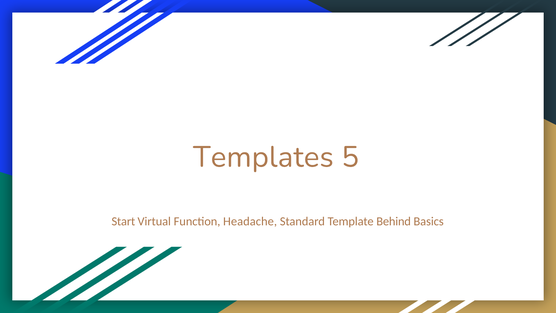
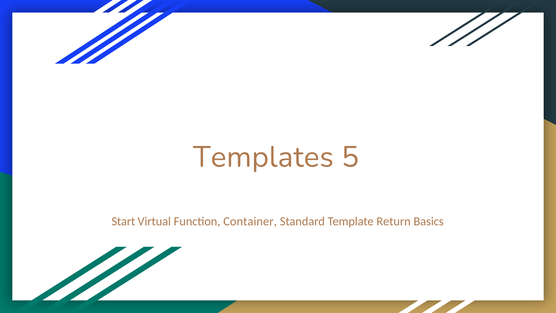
Headache: Headache -> Container (250, 221)
Behind: Behind -> Return (394, 221)
